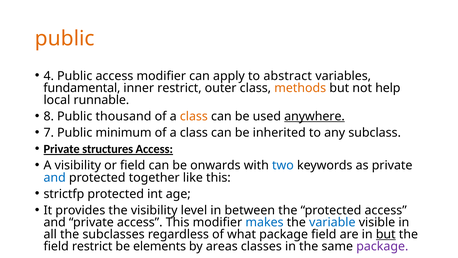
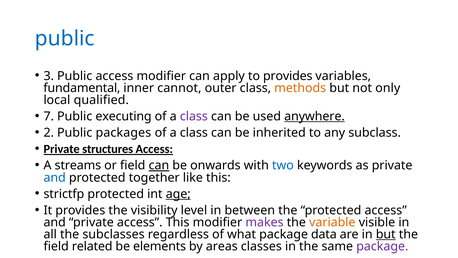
public colour: orange -> blue (65, 38)
4: 4 -> 3 (49, 76)
to abstract: abstract -> provides (288, 76)
inner restrict: restrict -> cannot (179, 88)
help: help -> only (388, 88)
runnable: runnable -> qualified (101, 100)
8: 8 -> 7 (49, 116)
thousand: thousand -> executing (124, 116)
class colour: orange -> purple (194, 116)
7: 7 -> 2 (49, 133)
minimum: minimum -> packages (123, 133)
A visibility: visibility -> streams (78, 165)
can underline: none -> present (159, 165)
age underline: none -> present (178, 194)
makes colour: blue -> purple (265, 222)
variable colour: blue -> orange (332, 222)
package field: field -> data (324, 234)
field restrict: restrict -> related (92, 246)
